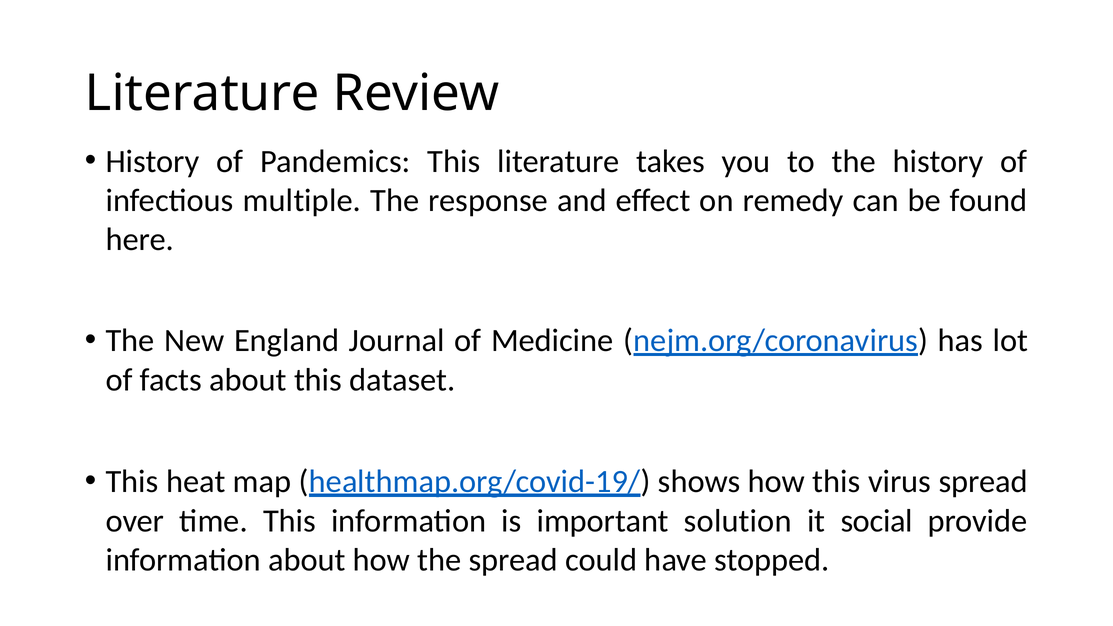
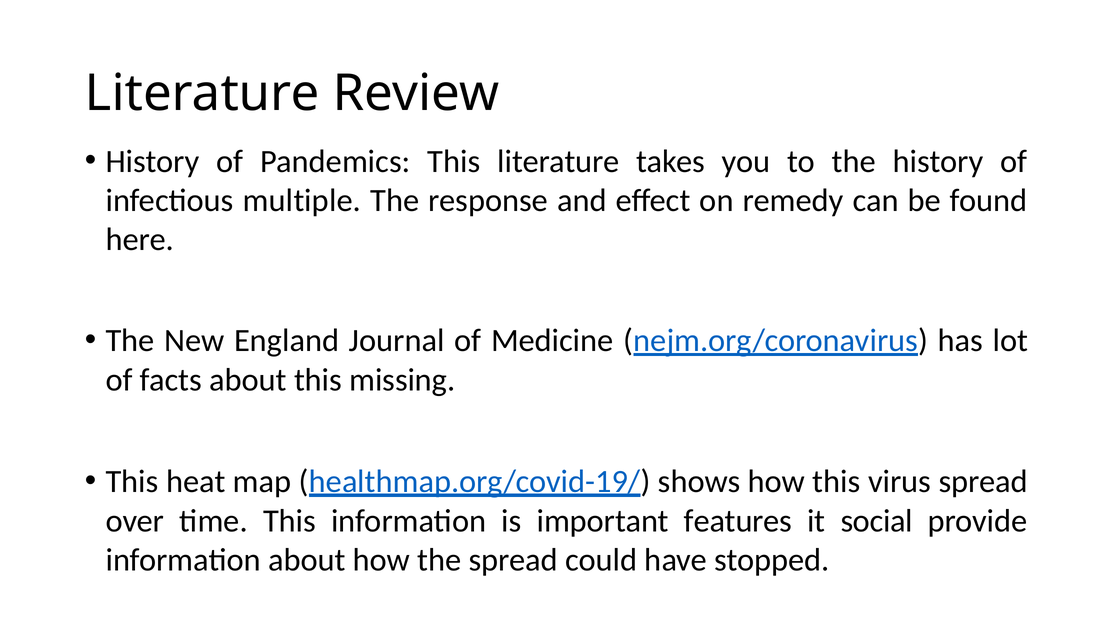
dataset: dataset -> missing (402, 380)
solution: solution -> features (738, 521)
